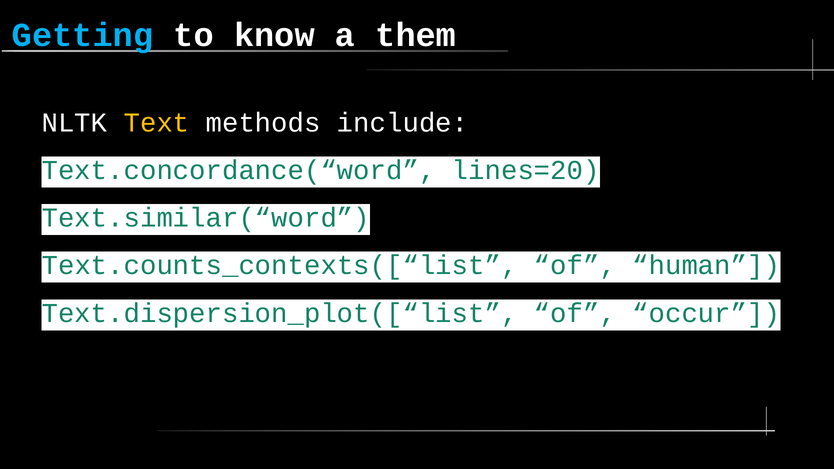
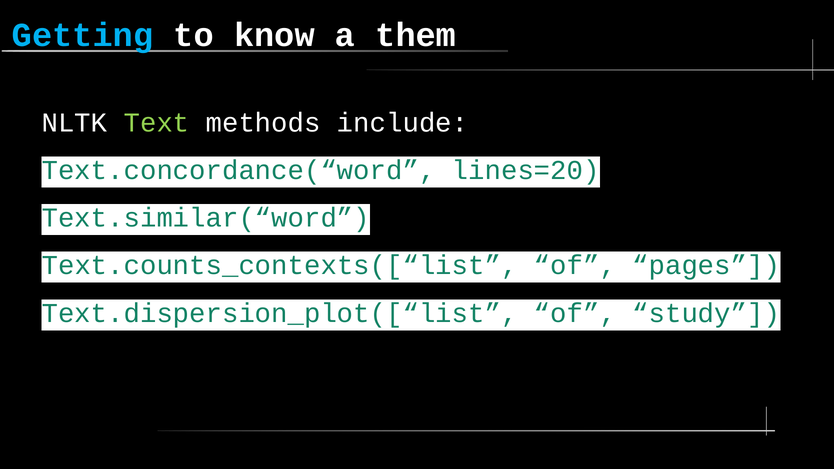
Text colour: yellow -> light green (157, 123)
human: human -> pages (706, 266)
occur: occur -> study (706, 313)
